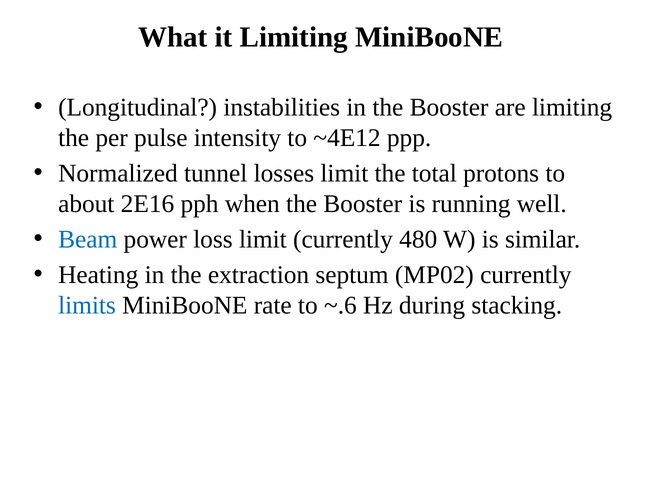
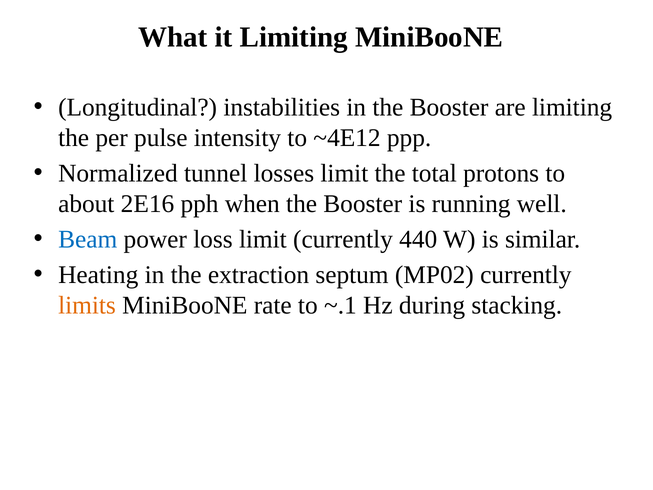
480: 480 -> 440 (418, 239)
limits colour: blue -> orange (87, 305)
~.6: ~.6 -> ~.1 (340, 305)
